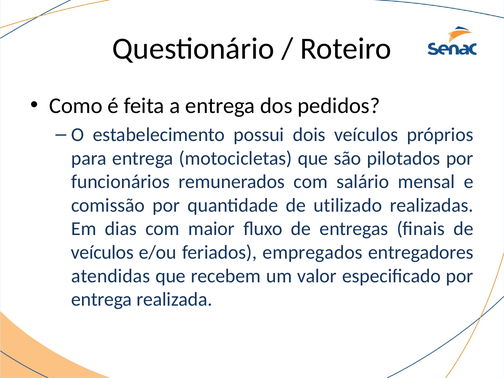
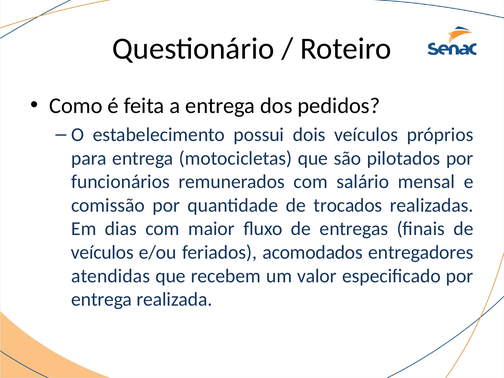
utilizado: utilizado -> trocados (348, 205)
empregados: empregados -> acomodados (313, 252)
